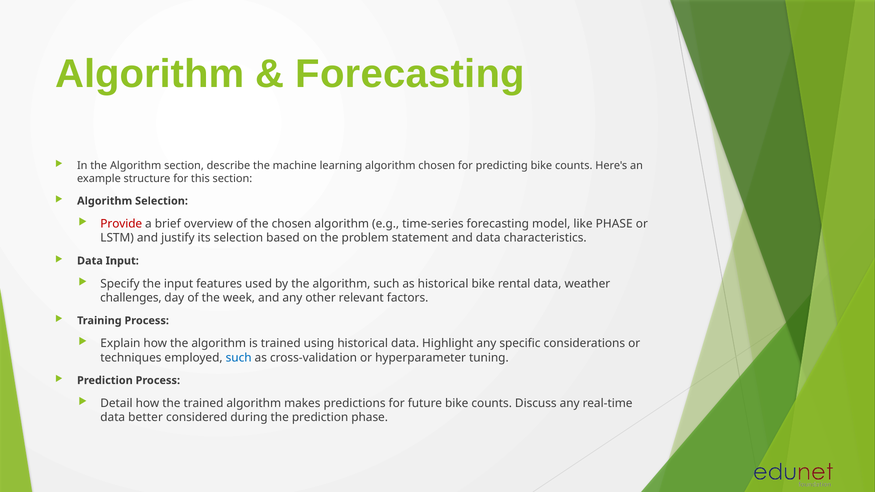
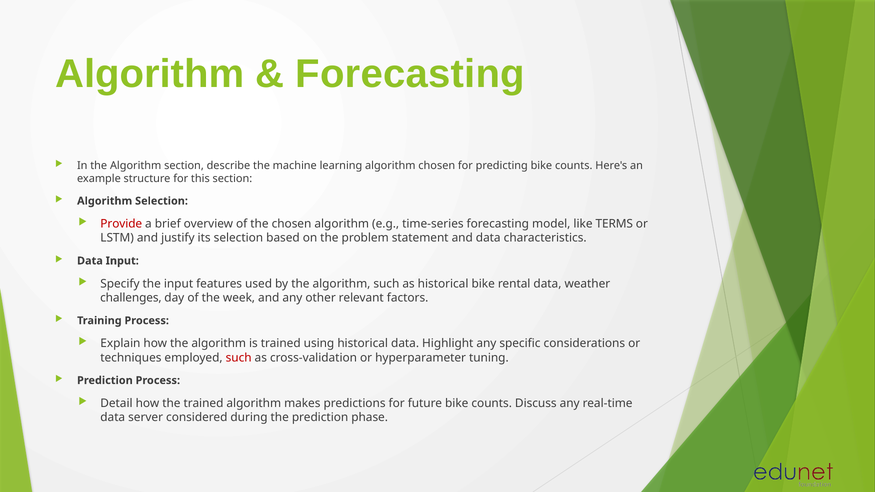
like PHASE: PHASE -> TERMS (614, 224)
such colour: blue -> red (239, 358)
better: better -> server (146, 418)
